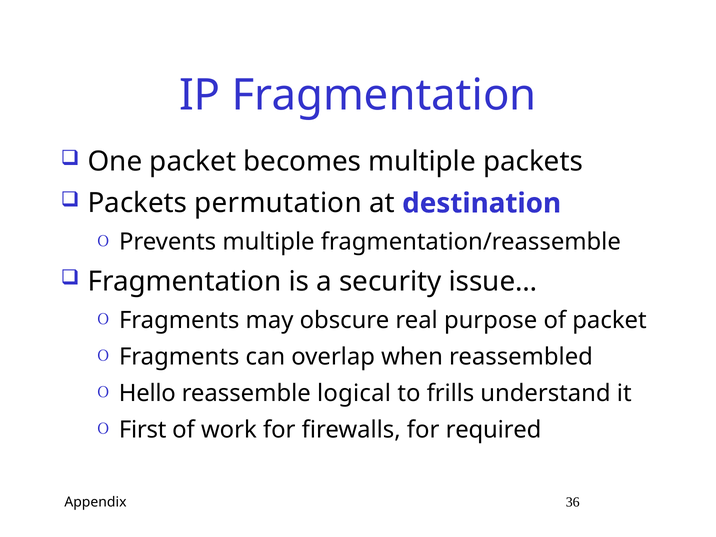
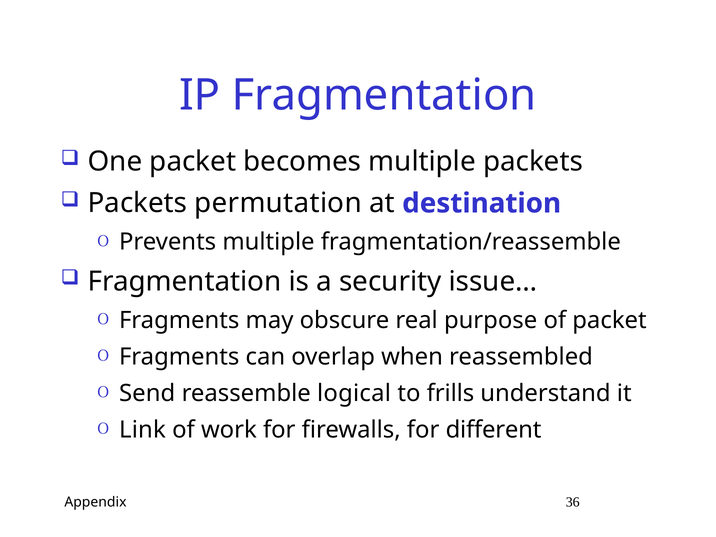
Hello: Hello -> Send (147, 393)
First: First -> Link (142, 430)
required: required -> different (494, 430)
